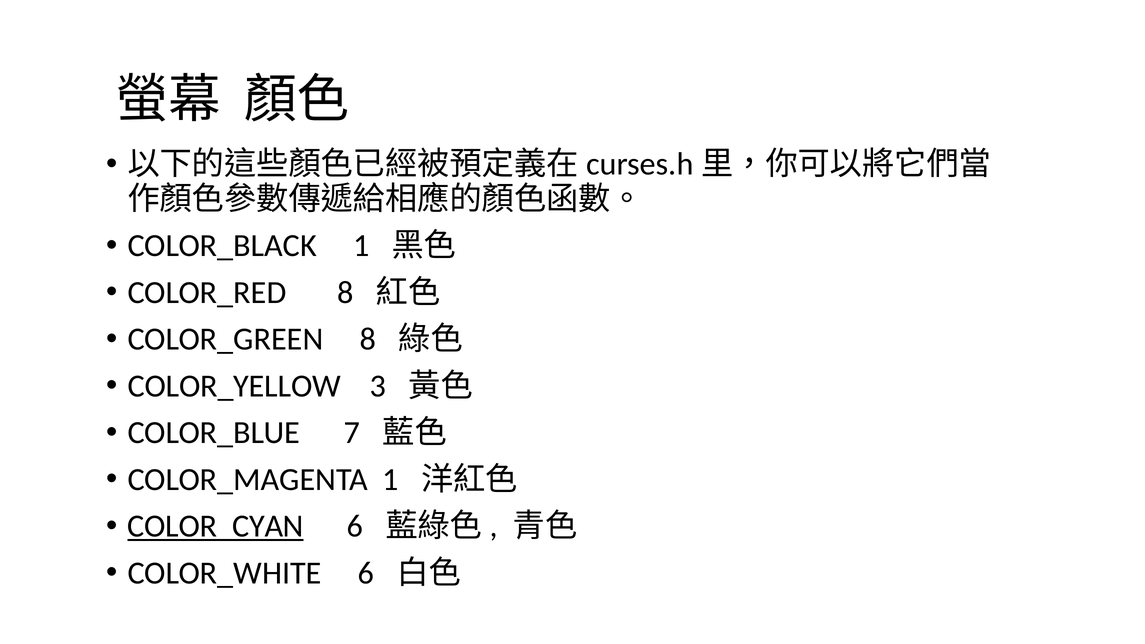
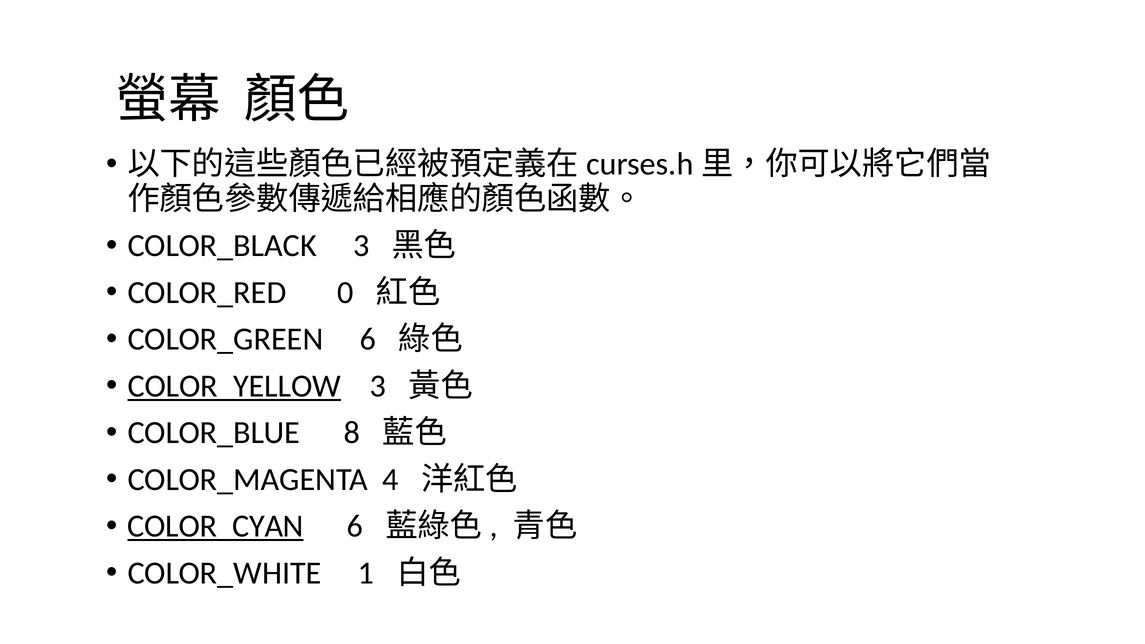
COLOR_BLACK 1: 1 -> 3 (361, 246)
COLOR_RED 8: 8 -> 0 (345, 293)
COLOR_GREEN 8: 8 -> 6 (368, 339)
COLOR_YELLOW underline: none -> present (234, 386)
7: 7 -> 8 (352, 433)
COLOR_MAGENTA 1: 1 -> 4 (391, 480)
COLOR_WHITE 6: 6 -> 1 (366, 573)
